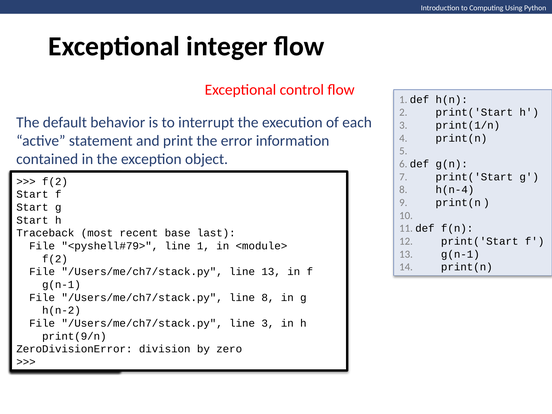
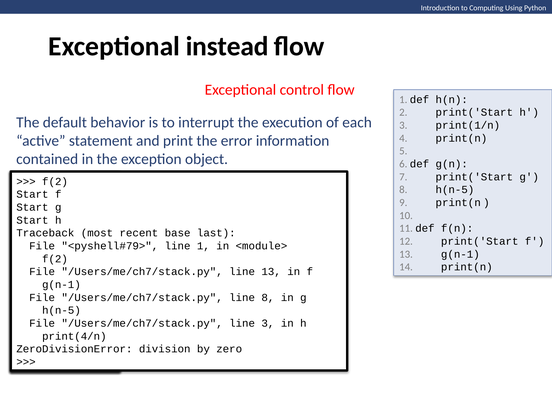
integer: integer -> instead (227, 46)
8 h(n-4: h(n-4 -> h(n-5 (455, 190)
h(n-2: h(n-2 -> h(n-5 (61, 310)
print(9/n: print(9/n -> print(4/n (74, 336)
